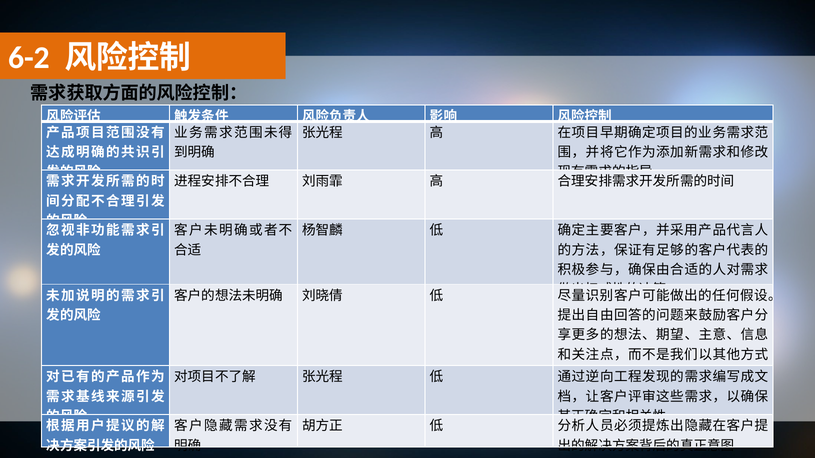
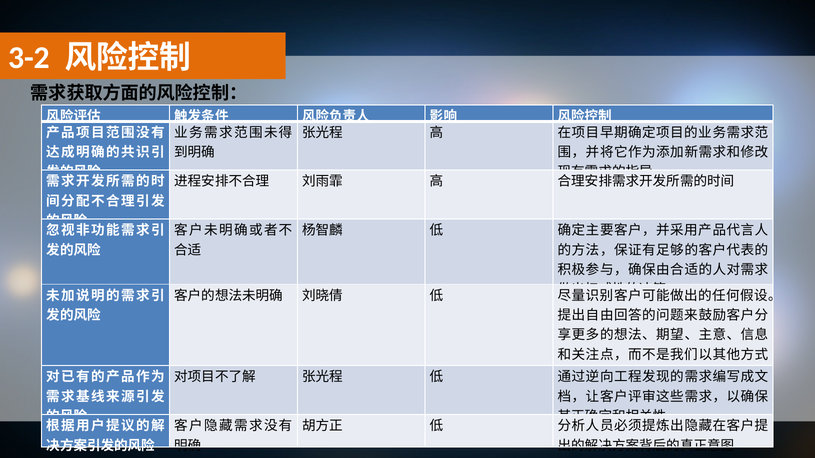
6-2: 6-2 -> 3-2 (29, 58)
